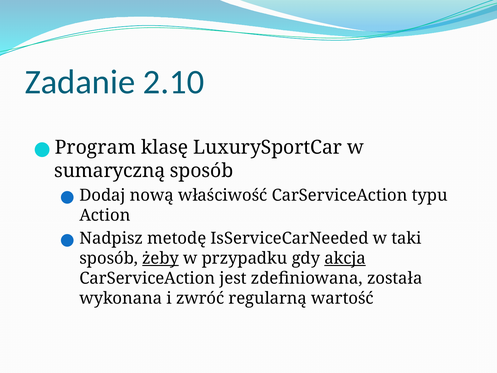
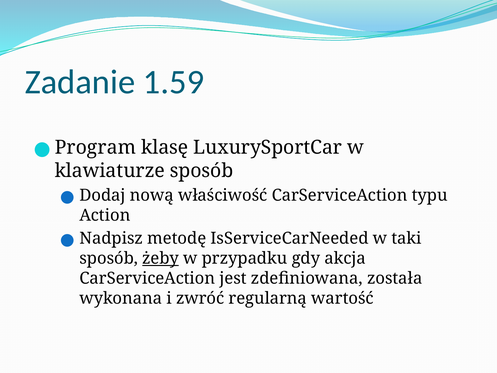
2.10: 2.10 -> 1.59 (174, 82)
sumaryczną: sumaryczną -> klawiaturze (110, 171)
akcja underline: present -> none (345, 258)
